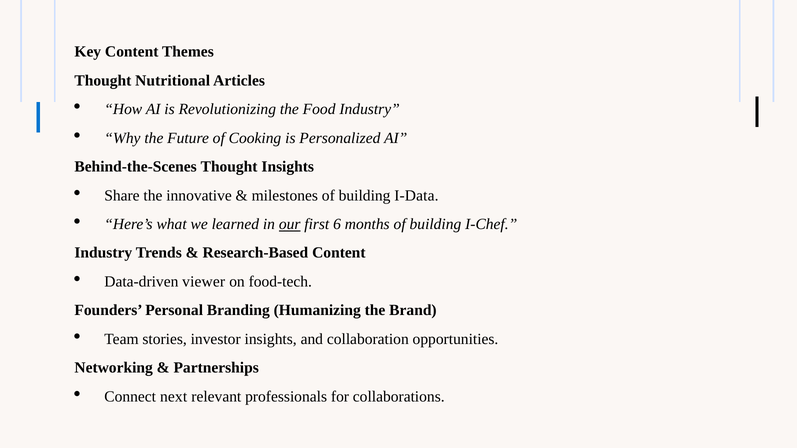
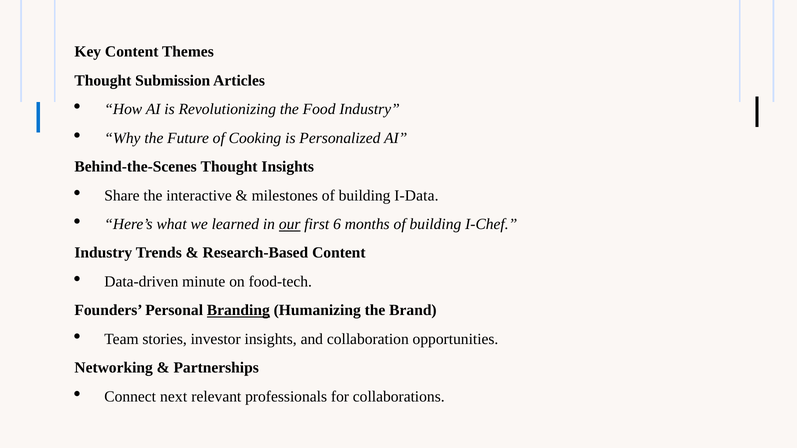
Nutritional: Nutritional -> Submission (173, 81)
innovative: innovative -> interactive (199, 196)
viewer: viewer -> minute (204, 282)
Branding underline: none -> present (238, 311)
